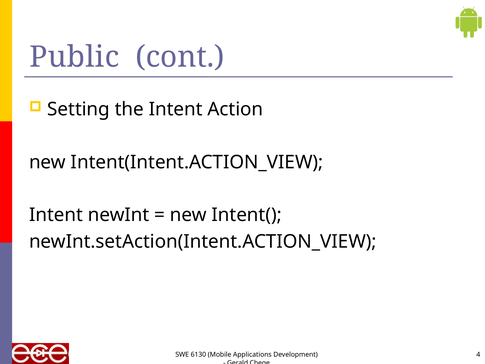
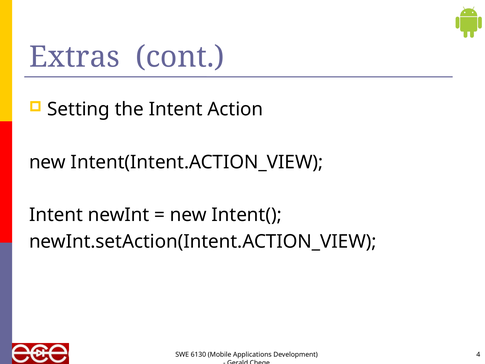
Public: Public -> Extras (75, 57)
